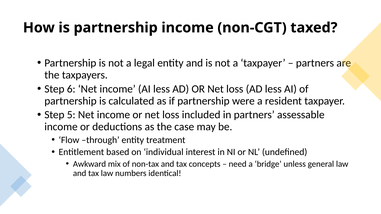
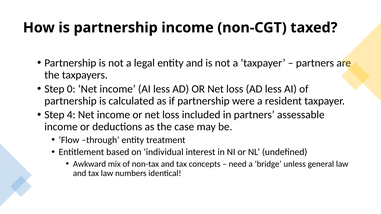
6: 6 -> 0 (71, 89)
5: 5 -> 4 (71, 115)
